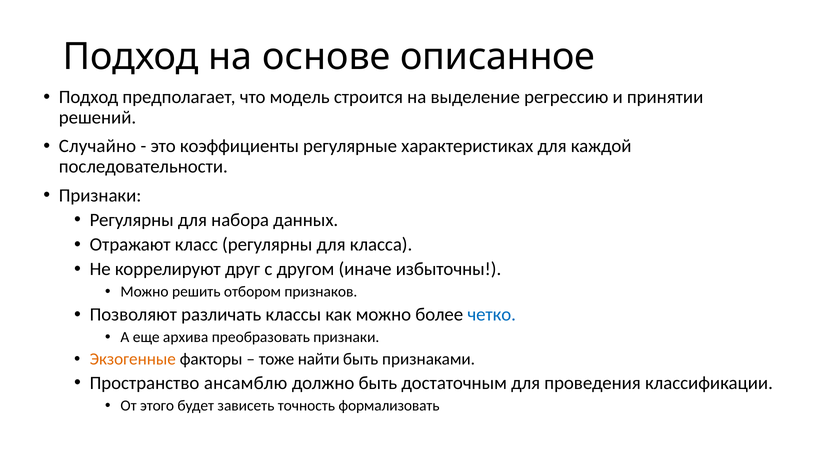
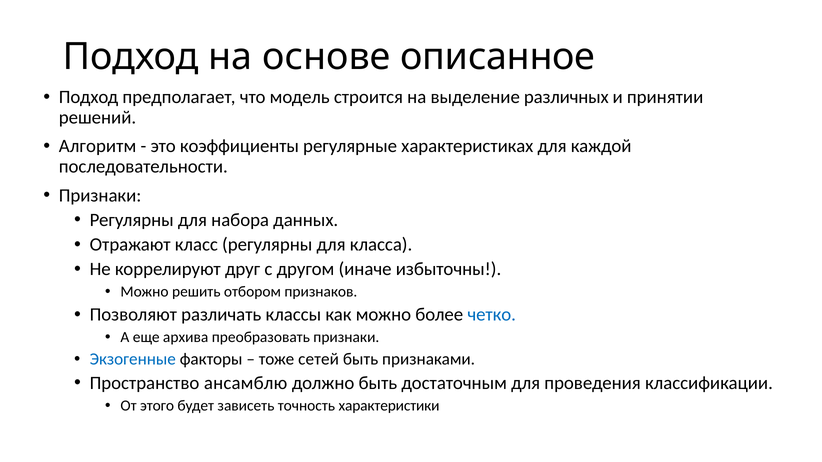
регрессию: регрессию -> различных (566, 97)
Случайно: Случайно -> Алгоритм (98, 146)
Экзогенные colour: orange -> blue (133, 359)
найти: найти -> сетей (319, 359)
формализовать: формализовать -> характеристики (389, 406)
